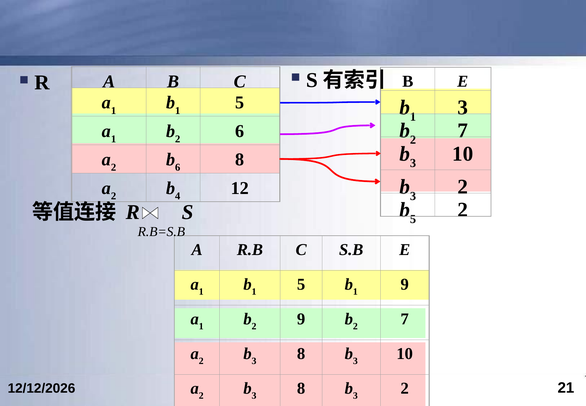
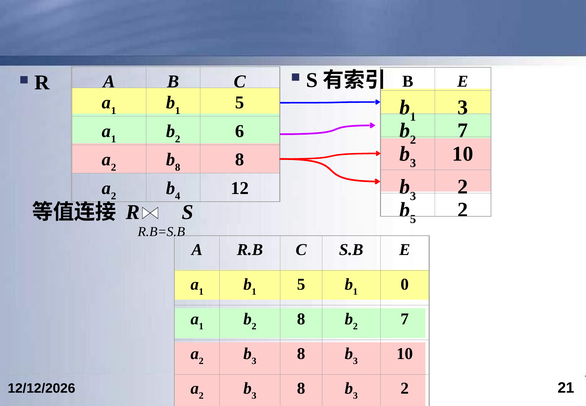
b 6: 6 -> 8 (178, 167)
9: 9 -> 0 (405, 284)
2 9: 9 -> 8 (301, 319)
